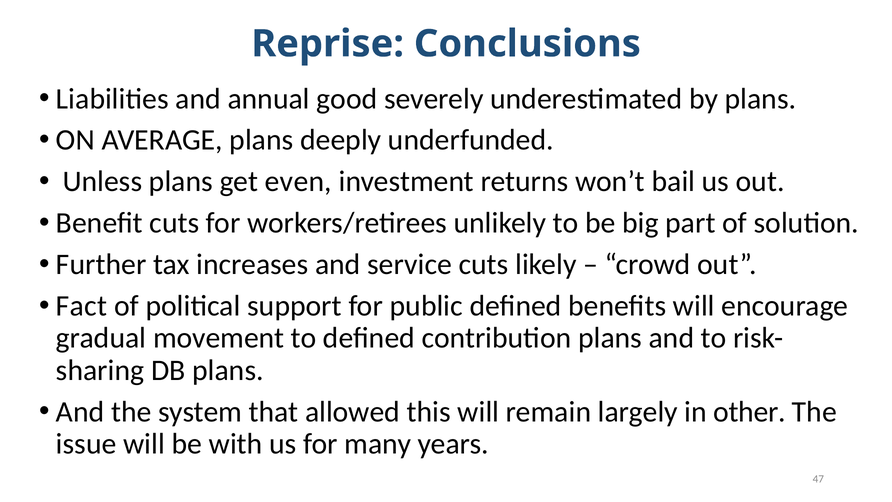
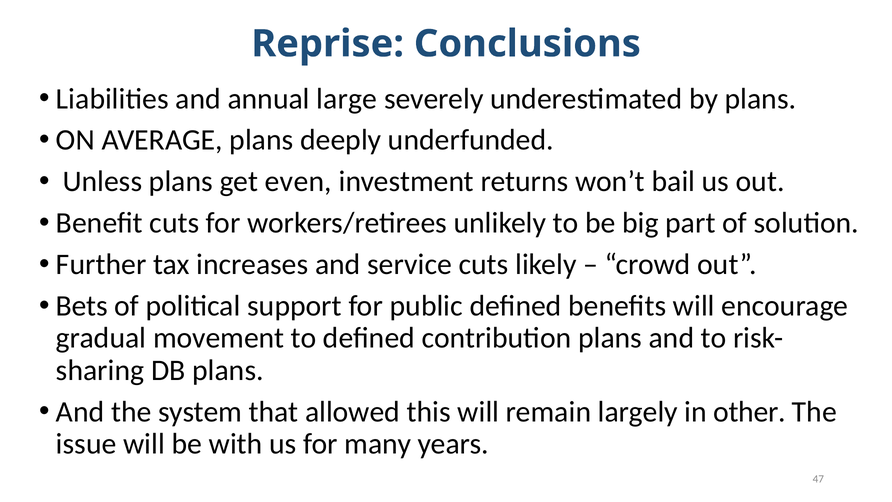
good: good -> large (347, 99)
Fact: Fact -> Bets (82, 306)
